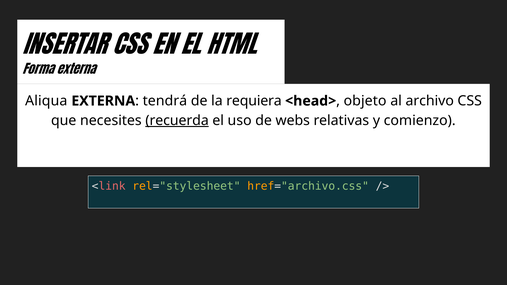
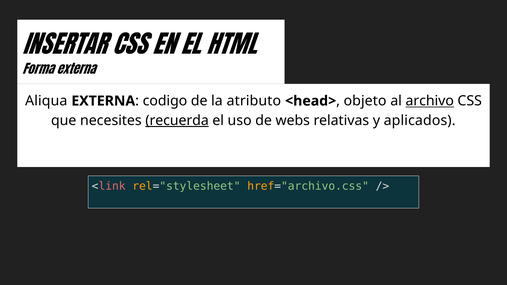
tendrá: tendrá -> codigo (165, 101)
requiera: requiera -> atributo (254, 101)
archivo underline: none -> present (430, 101)
comienzo: comienzo -> aplicados (420, 120)
